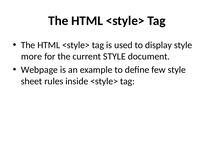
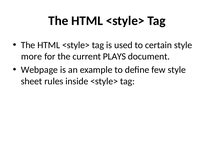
display: display -> certain (159, 45)
current STYLE: STYLE -> PLAYS (114, 56)
